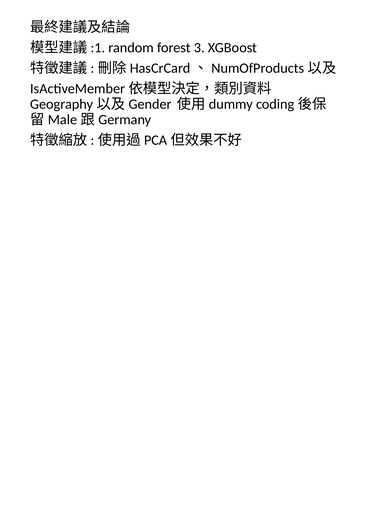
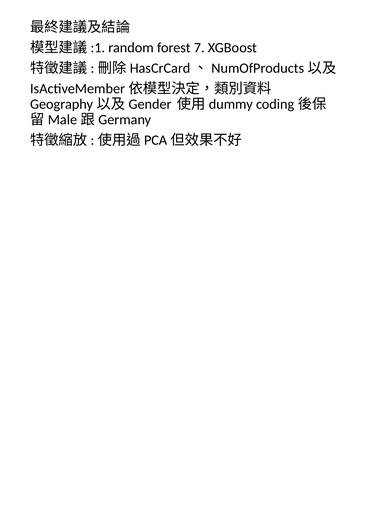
3: 3 -> 7 (199, 48)
